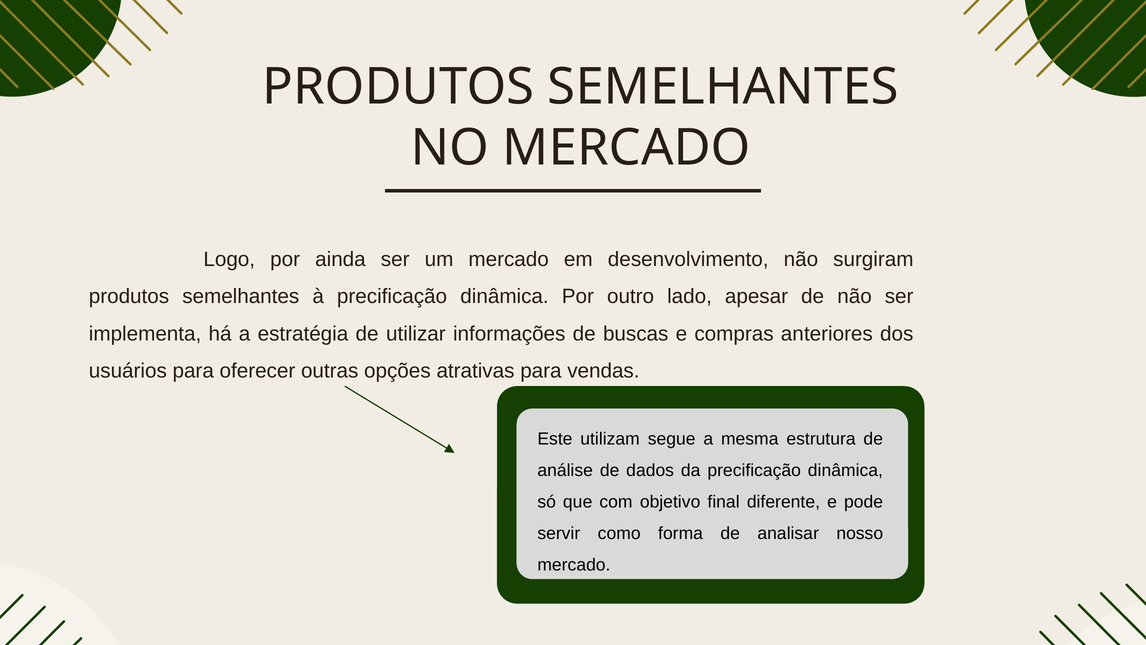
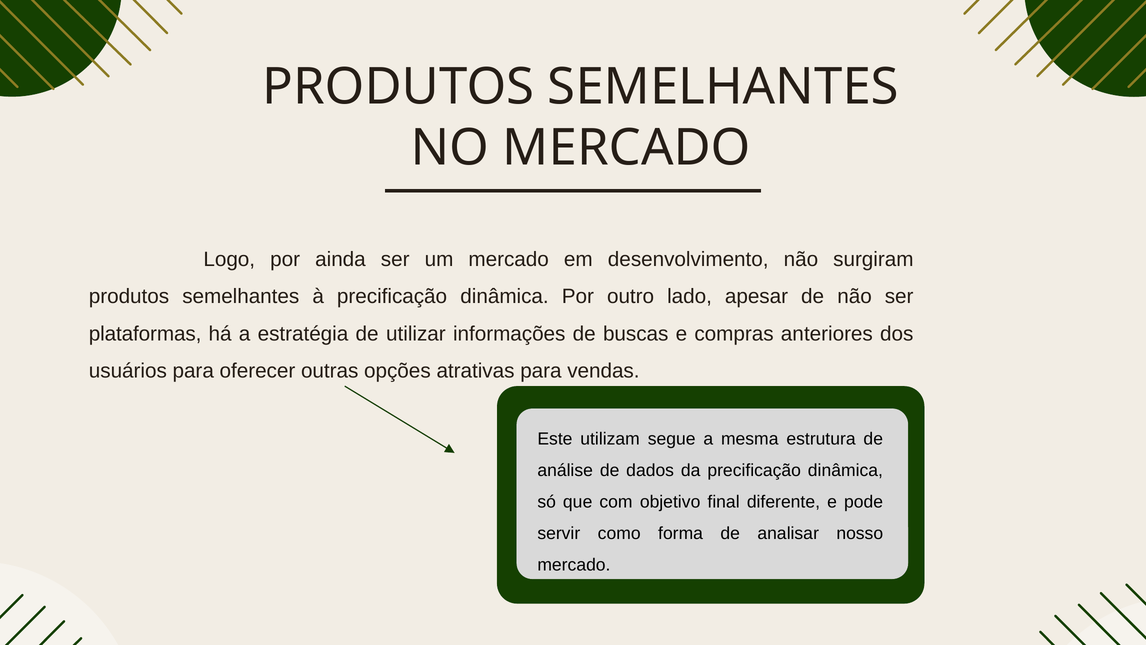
implementa: implementa -> plataformas (145, 334)
